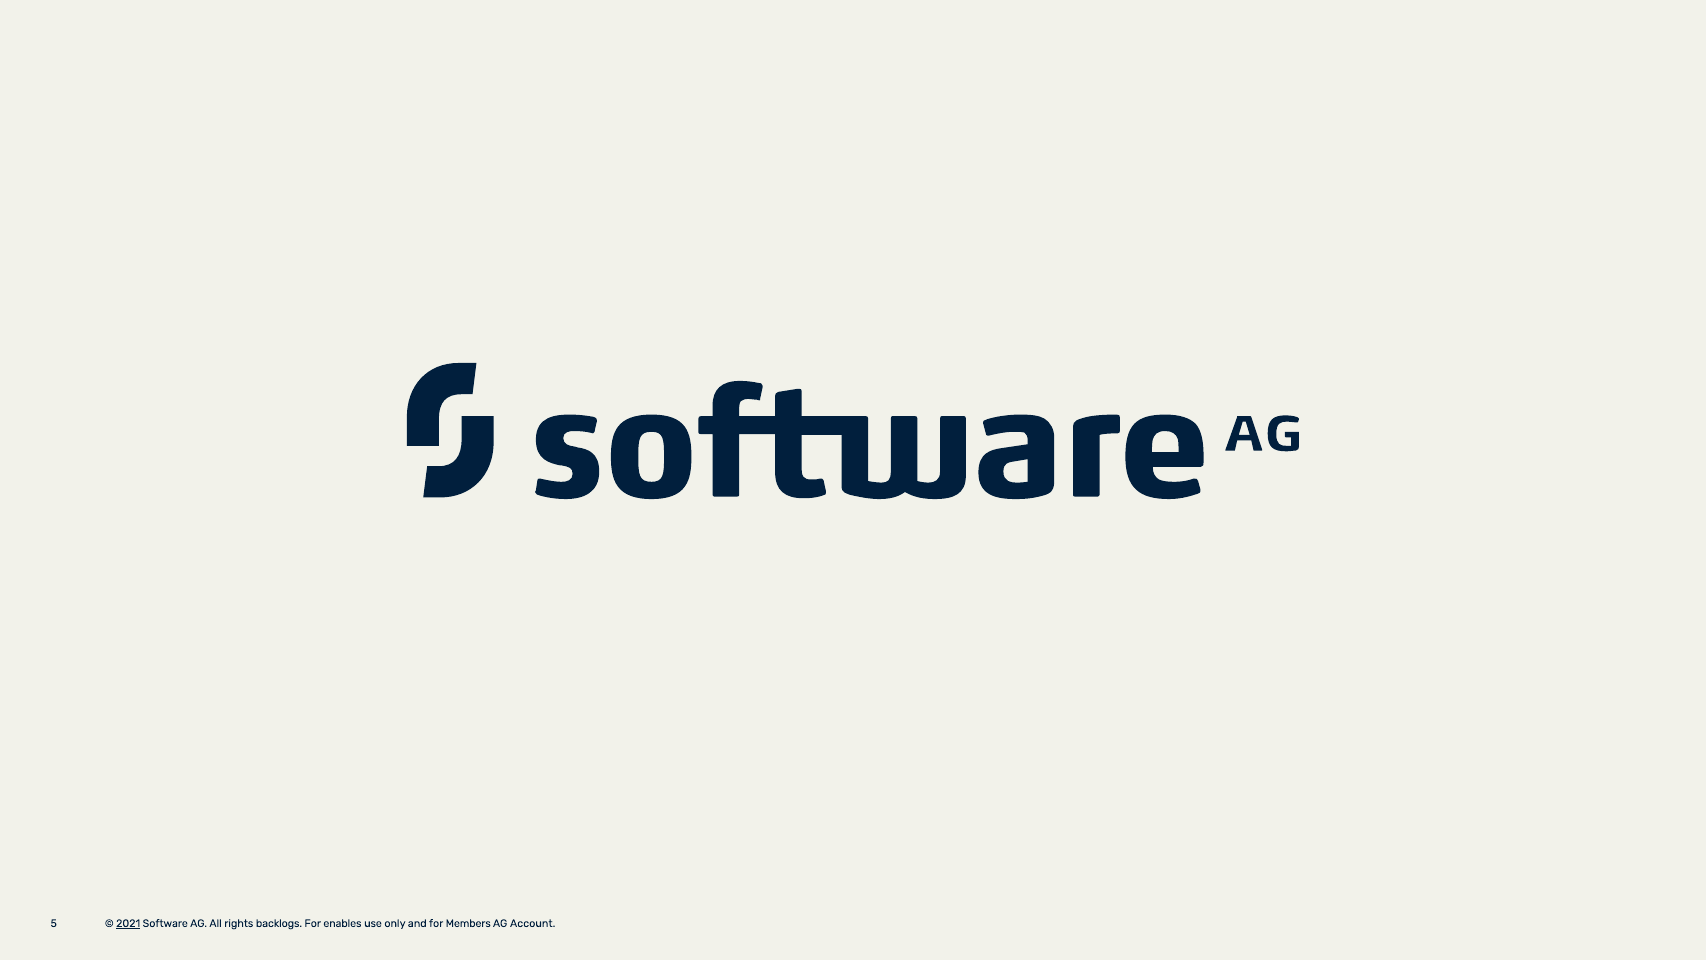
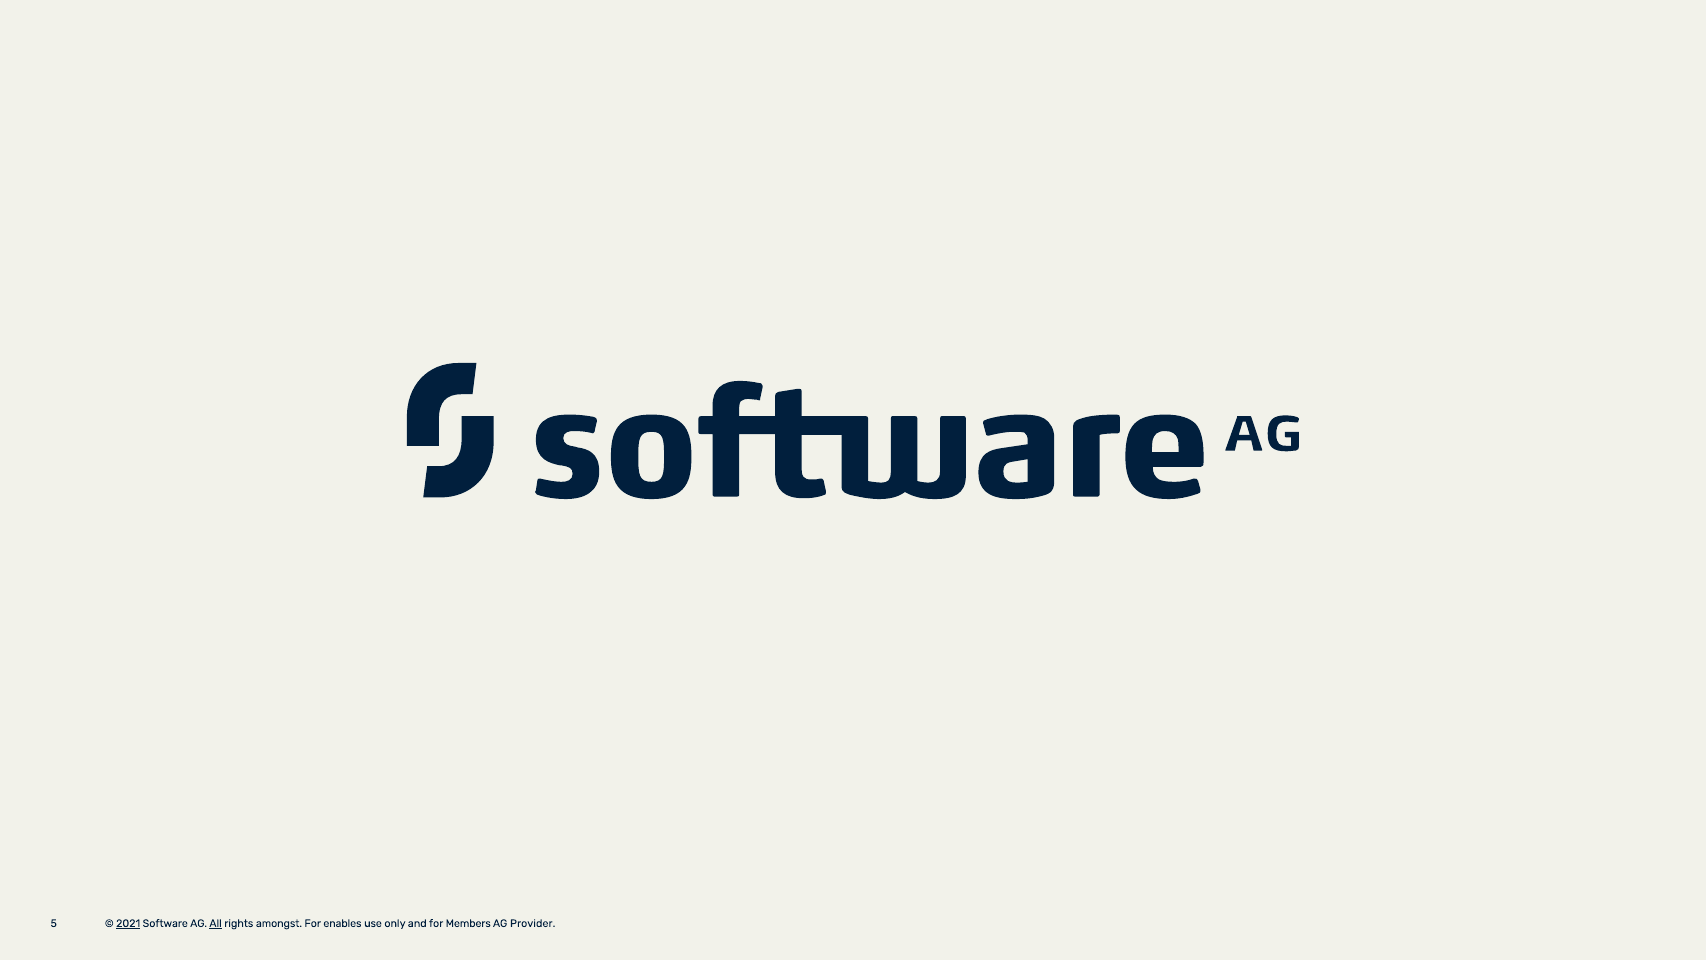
All underline: none -> present (216, 923)
backlogs: backlogs -> amongst (279, 923)
Account: Account -> Provider (533, 923)
